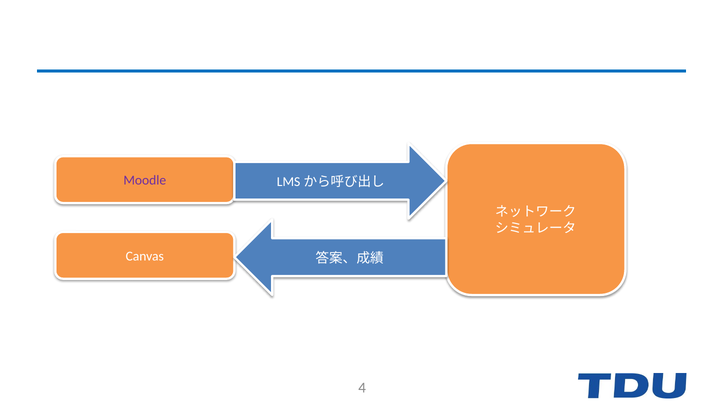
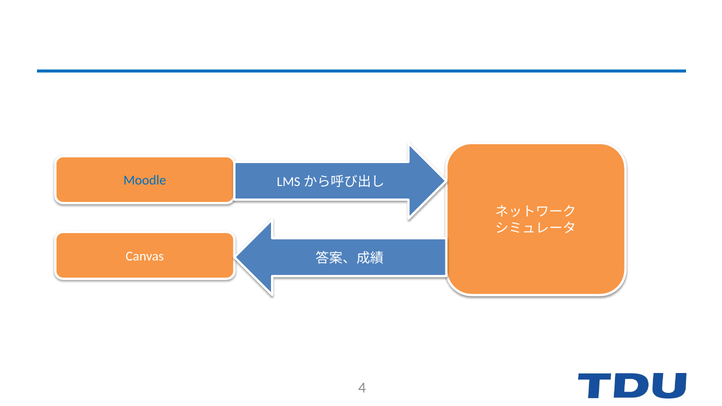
Moodle colour: purple -> blue (145, 181)
